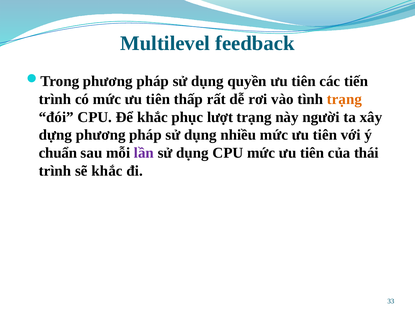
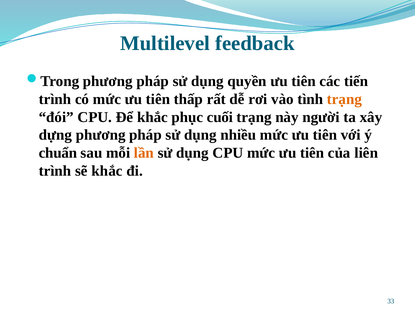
lượt: lượt -> cuối (220, 117)
lần colour: purple -> orange (144, 153)
thái: thái -> liên (366, 153)
